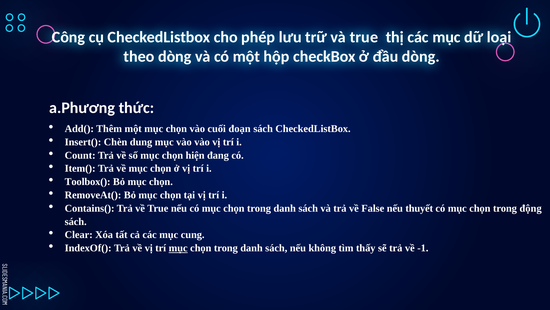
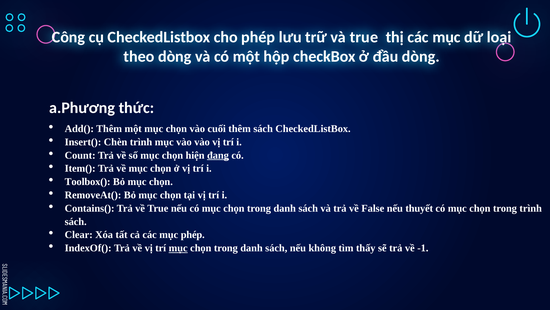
cuối đoạn: đoạn -> thêm (240, 129)
Chèn dung: dung -> trình (141, 142)
đang underline: none -> present (218, 155)
trong động: động -> trình (531, 208)
mục cung: cung -> phép (193, 234)
